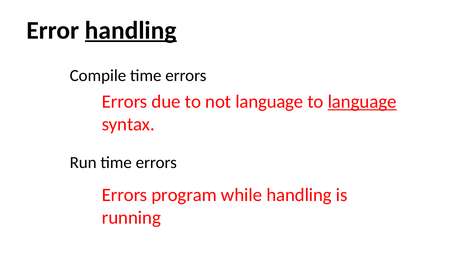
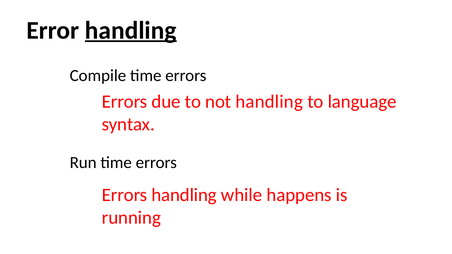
not language: language -> handling (269, 102)
language underline: present -> none (362, 102)
Errors program: program -> handling (184, 195)
while handling: handling -> happens (299, 195)
